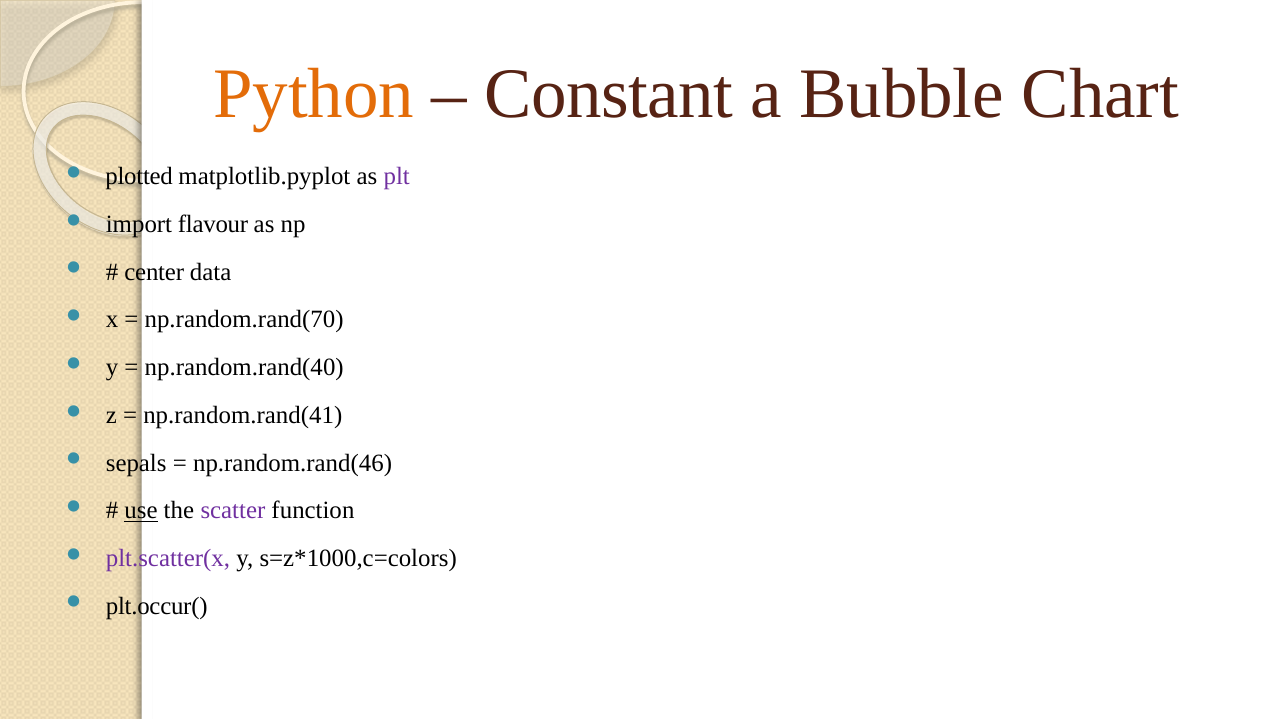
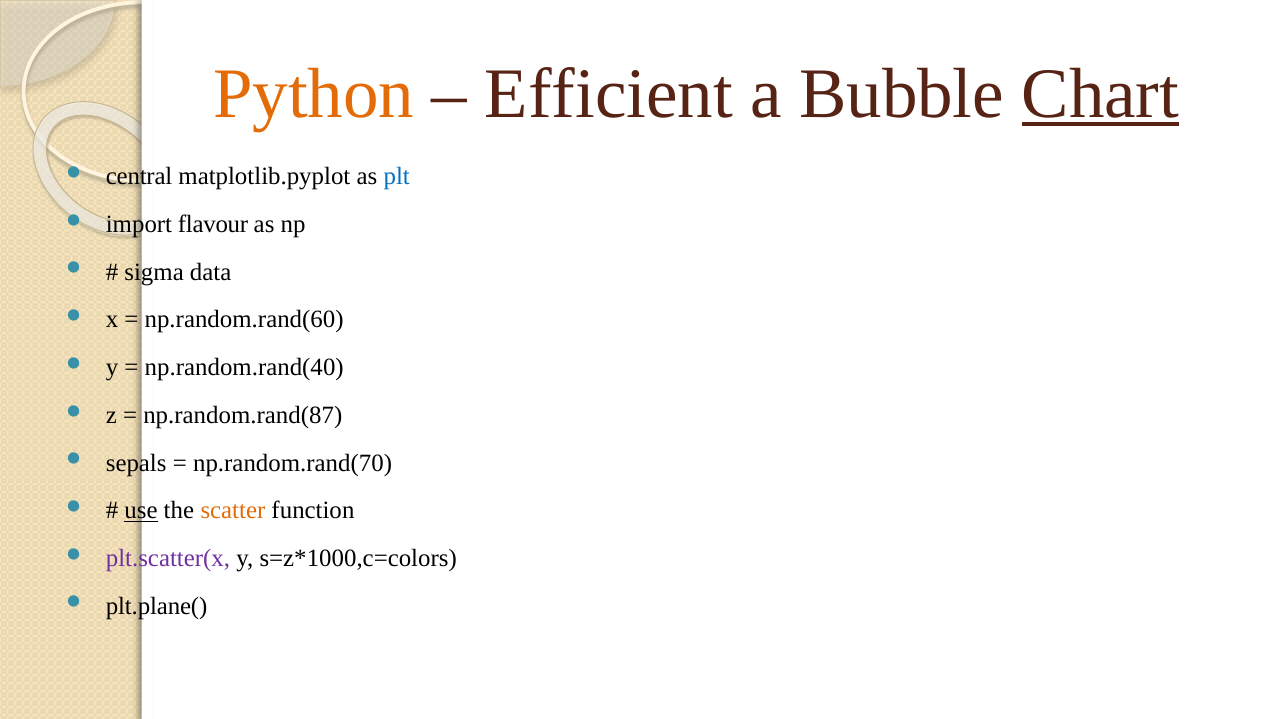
Constant: Constant -> Efficient (609, 94)
Chart underline: none -> present (1101, 94)
plotted: plotted -> central (139, 177)
plt colour: purple -> blue (397, 177)
center: center -> sigma (154, 272)
np.random.rand(70: np.random.rand(70 -> np.random.rand(60 (244, 320)
np.random.rand(41: np.random.rand(41 -> np.random.rand(87 (243, 415)
np.random.rand(46: np.random.rand(46 -> np.random.rand(70 (293, 463)
scatter colour: purple -> orange (233, 510)
plt.occur(: plt.occur( -> plt.plane( (157, 606)
